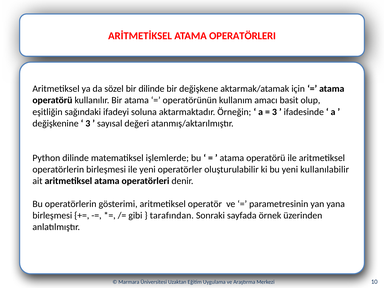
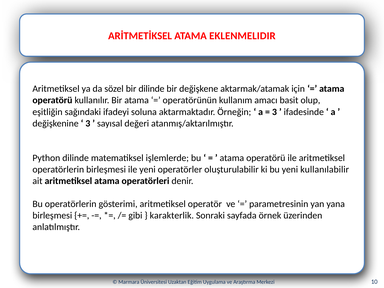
ARİTMETİKSEL ATAMA OPERATÖRLERI: OPERATÖRLERI -> EKLENMELIDIR (242, 36)
tarafından: tarafından -> karakterlik (172, 216)
